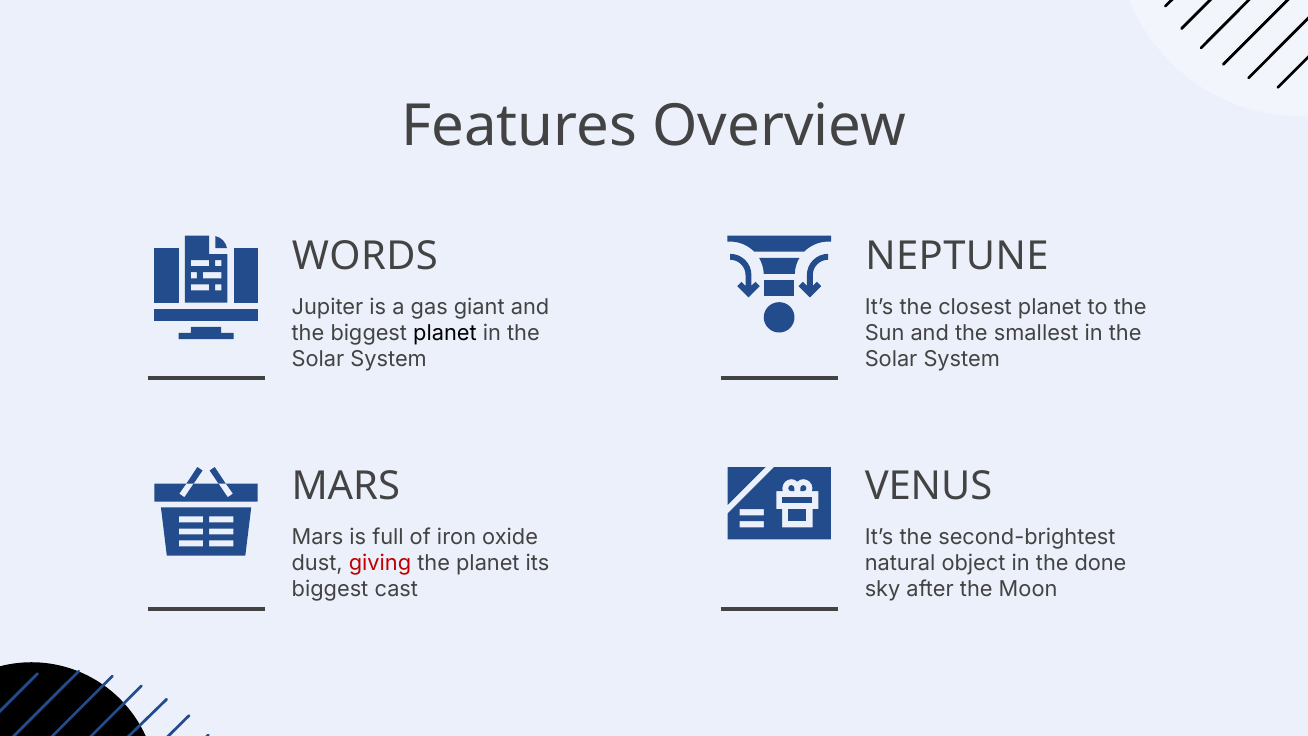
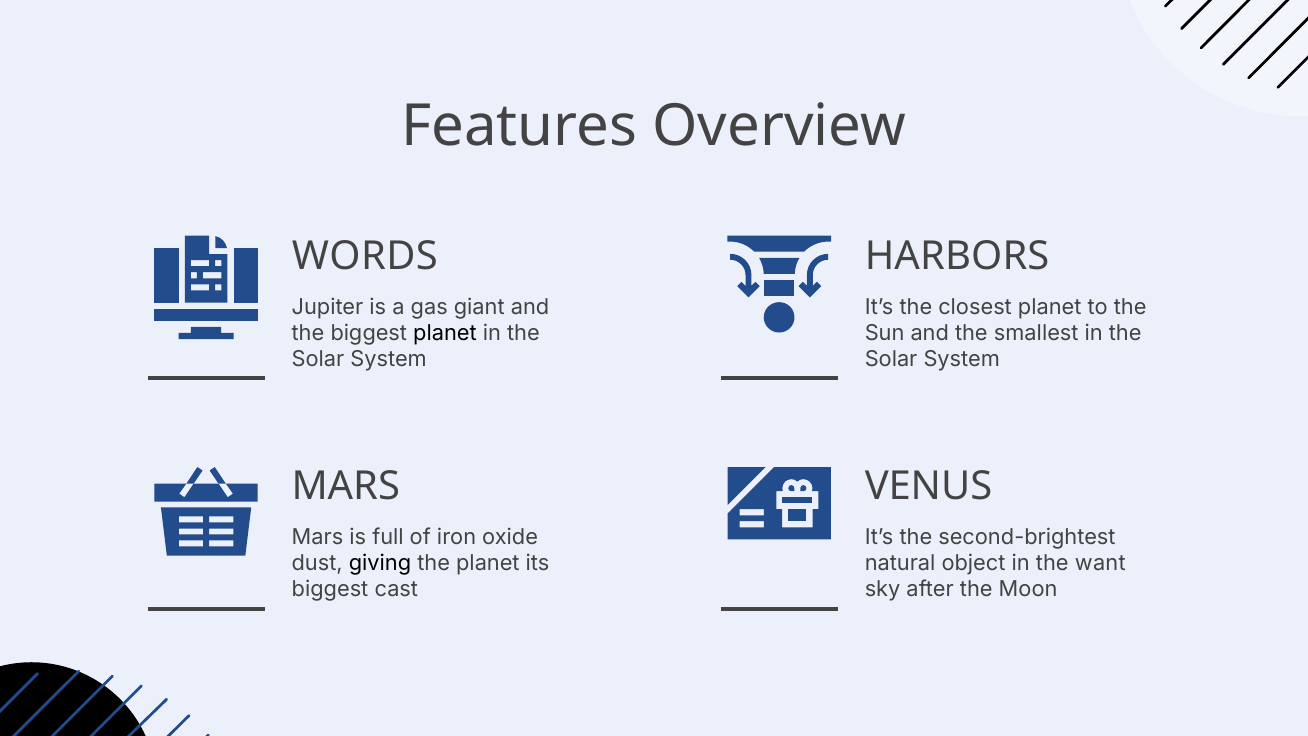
NEPTUNE: NEPTUNE -> HARBORS (957, 256)
giving colour: red -> black (380, 563)
done: done -> want (1100, 563)
